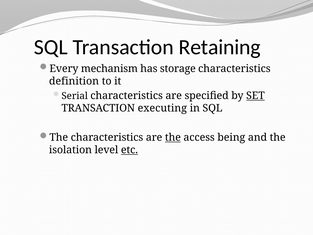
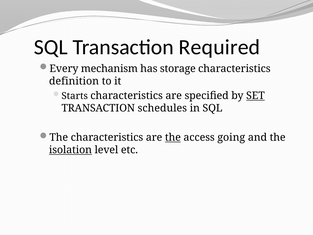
Retaining: Retaining -> Required (219, 47)
Serial: Serial -> Starts (75, 96)
executing: executing -> schedules (162, 108)
being: being -> going (231, 137)
isolation underline: none -> present (70, 150)
etc underline: present -> none (129, 150)
